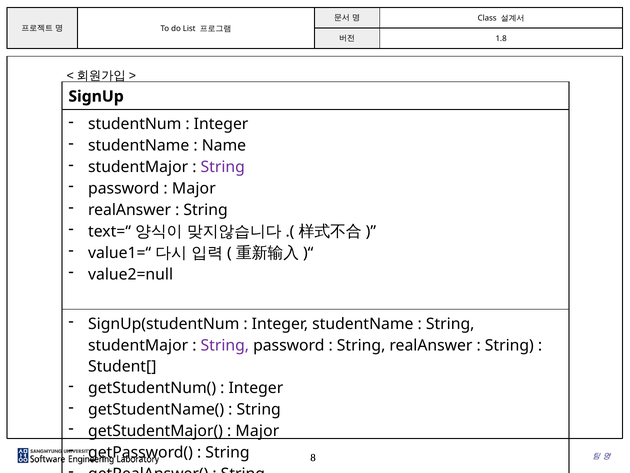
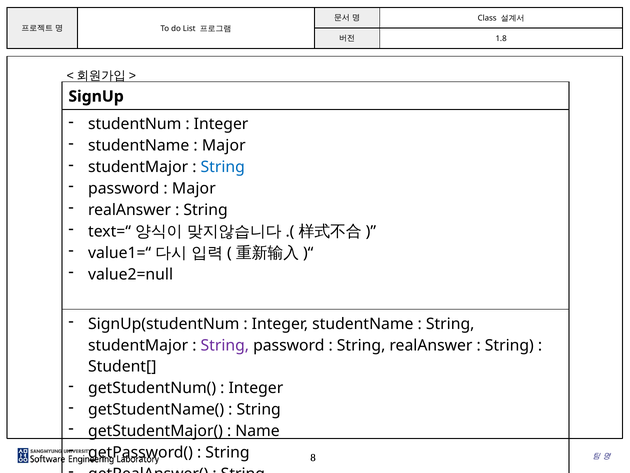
Name: Name -> Major (224, 146)
String colour: purple -> blue (223, 167)
Major: Major -> Name (257, 431)
